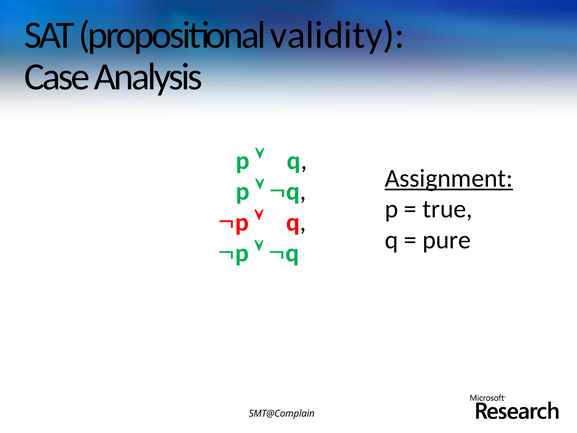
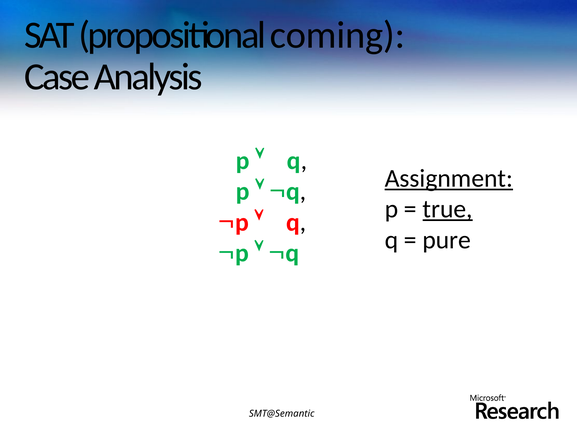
validity: validity -> coming (337, 35)
true underline: none -> present (448, 209)
SMT@Complain: SMT@Complain -> SMT@Semantic (282, 413)
